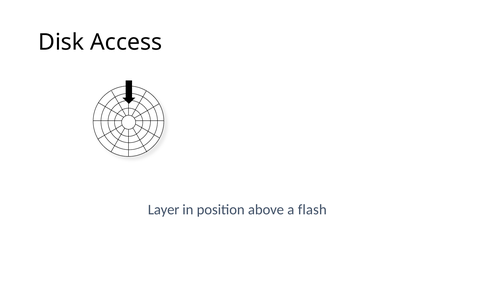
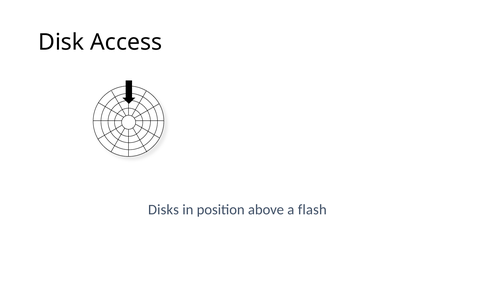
Layer: Layer -> Disks (163, 210)
